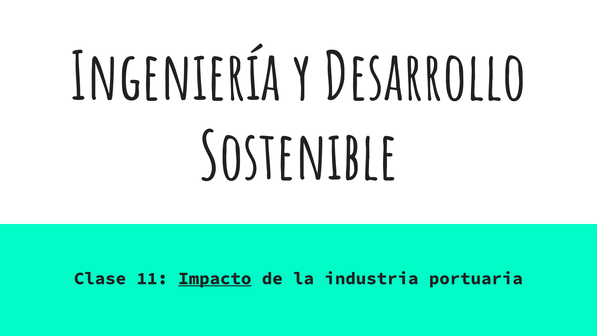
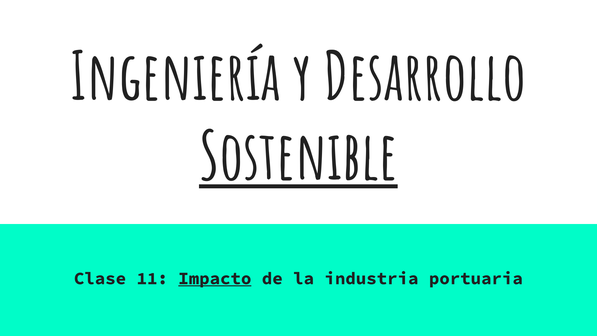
Sostenible underline: none -> present (298, 158)
